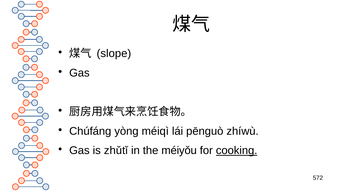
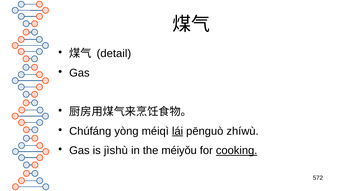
slope: slope -> detail (114, 54)
lái underline: none -> present (178, 131)
zhǔtǐ: zhǔtǐ -> jìshù (116, 151)
